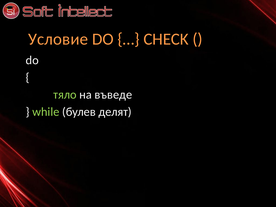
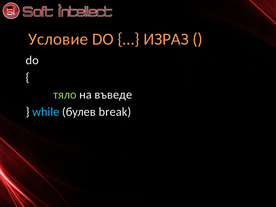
CHECK: CHECK -> ИЗРАЗ (166, 39)
while colour: light green -> light blue (46, 112)
делят: делят -> break (115, 112)
